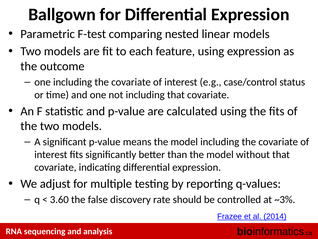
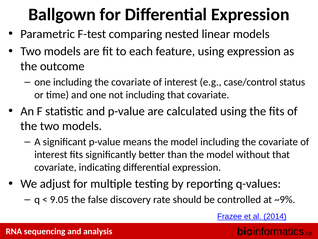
3.60: 3.60 -> 9.05 (59, 199)
~3%: ~3% -> ~9% (285, 199)
